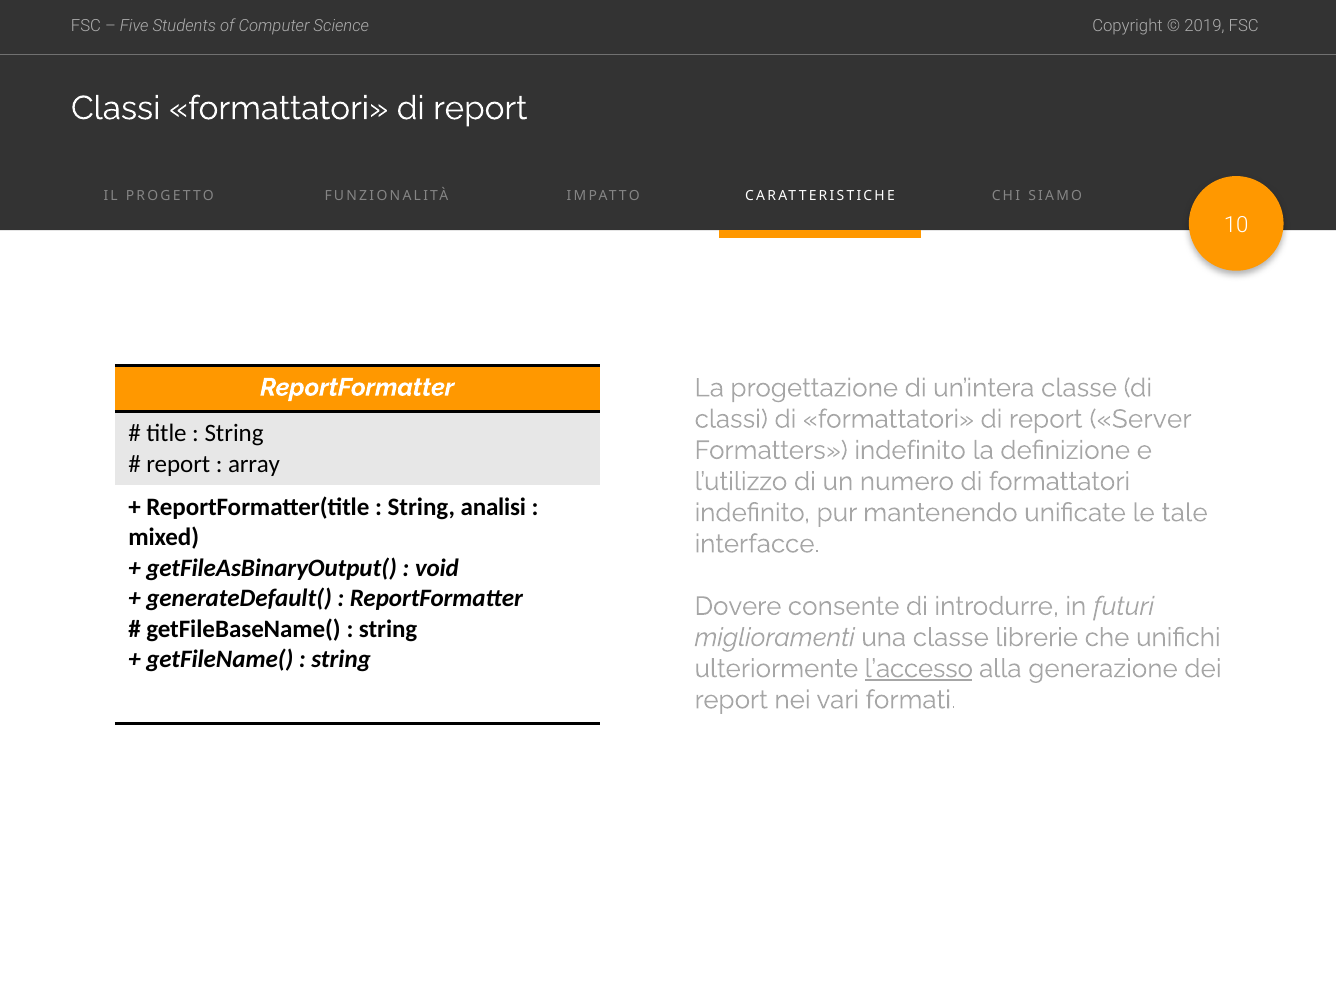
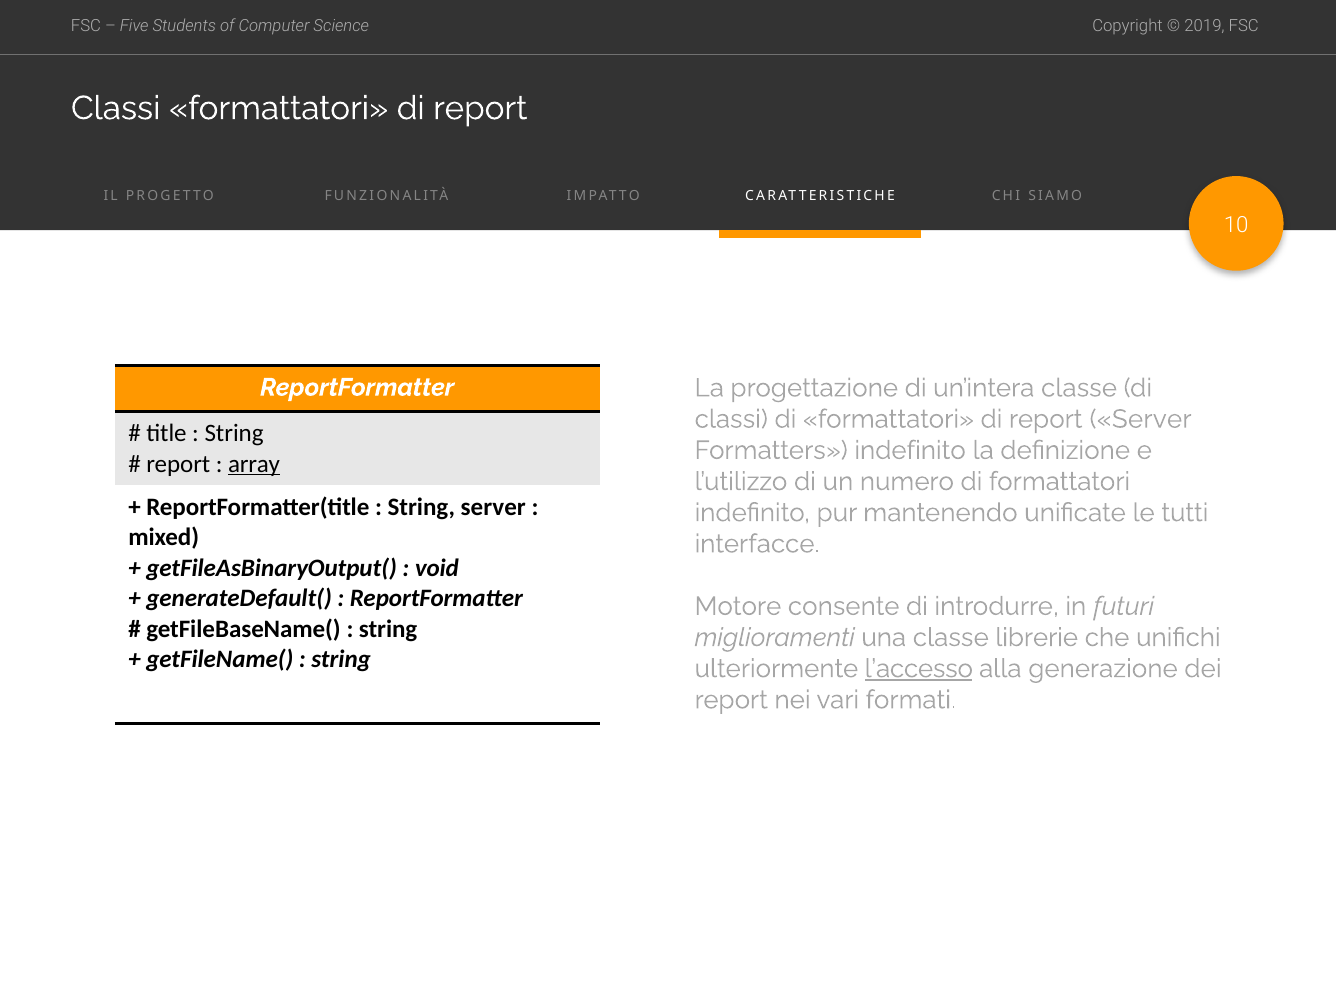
array underline: none -> present (254, 464)
String analisi: analisi -> server (493, 507)
tale: tale -> tutti (1185, 513)
Dovere: Dovere -> Motore (738, 606)
